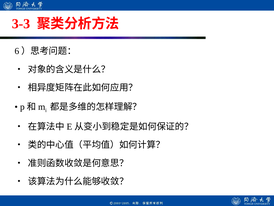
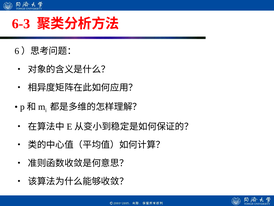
3-3: 3-3 -> 6-3 (21, 24)
